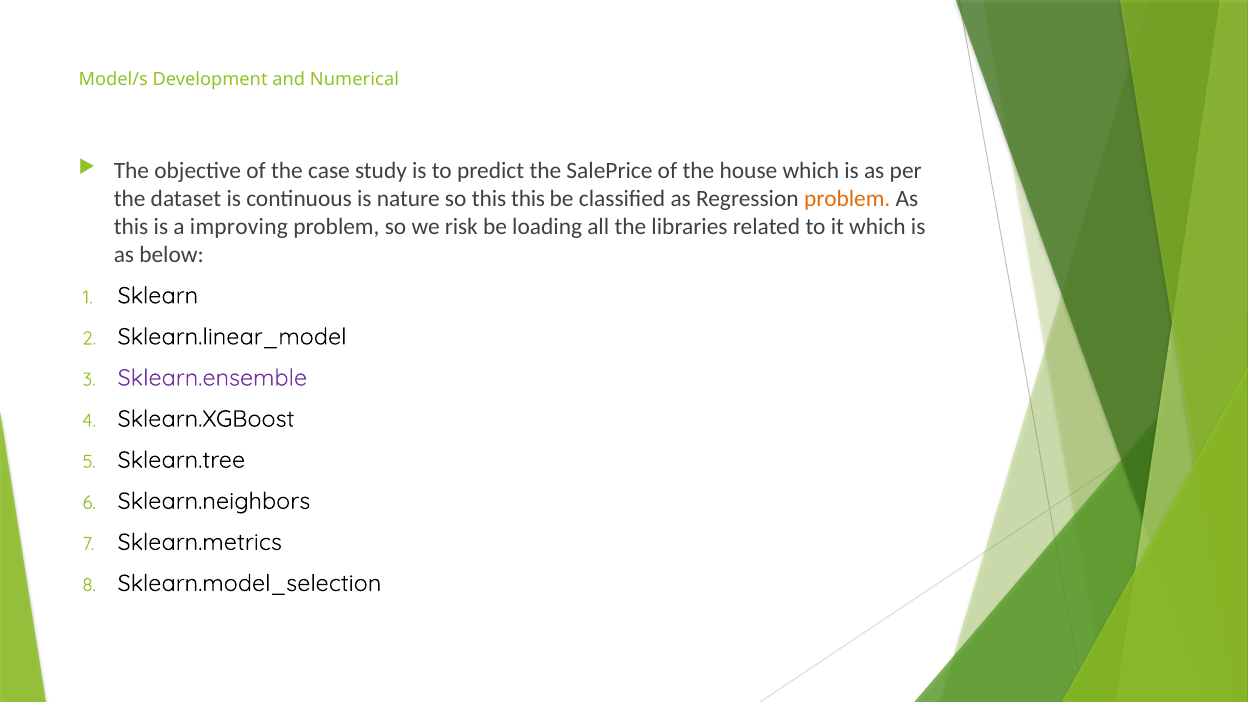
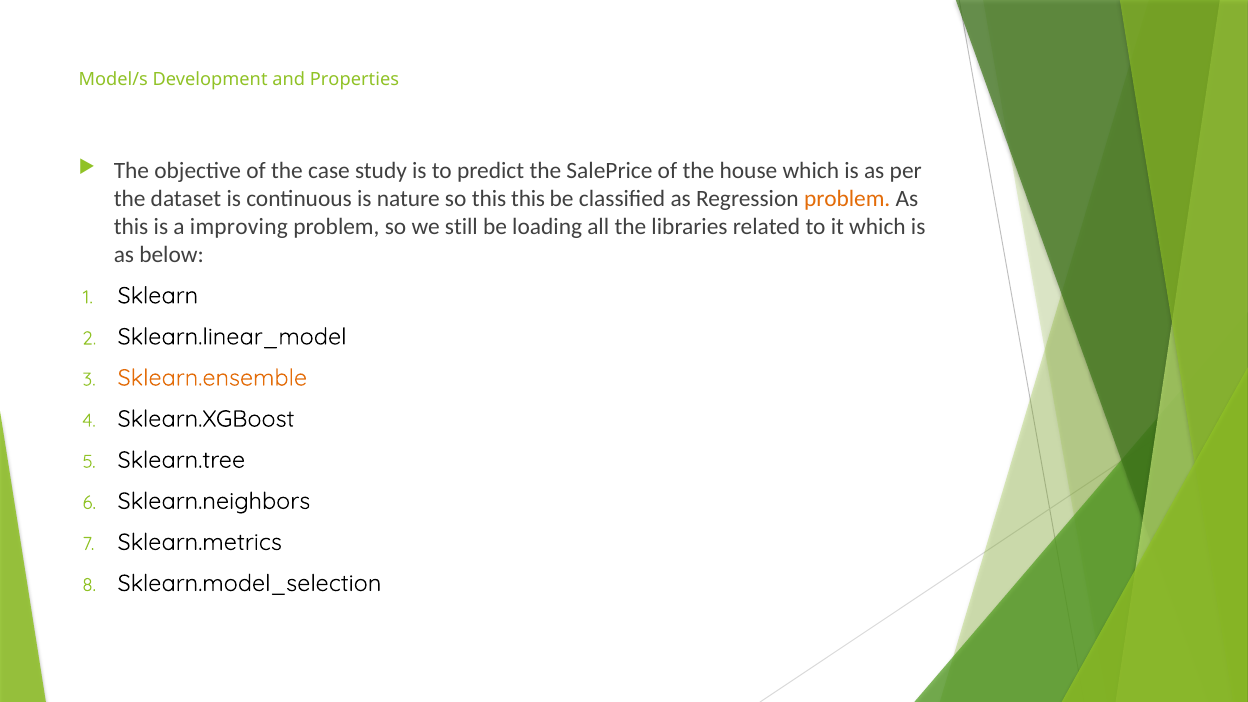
Numerical: Numerical -> Properties (354, 79)
risk: risk -> still (461, 227)
Sklearn.ensemble colour: purple -> orange (212, 378)
